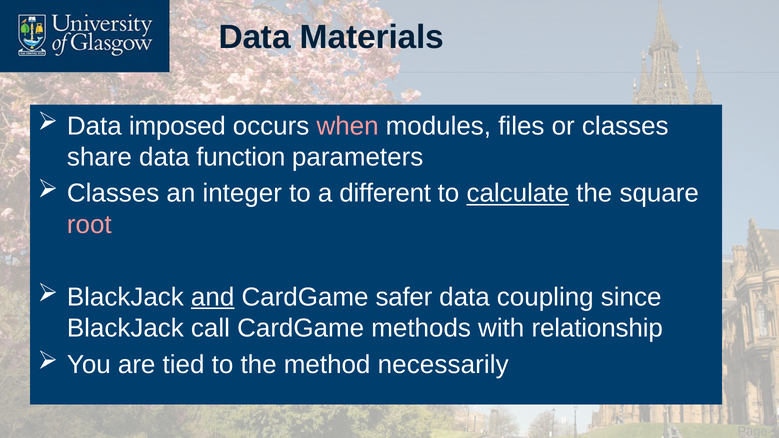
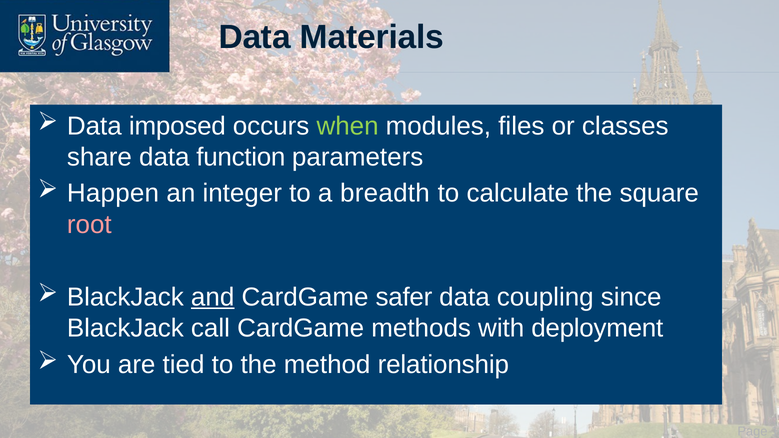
when colour: pink -> light green (348, 126)
Classes: Classes -> Happen (113, 194)
different: different -> breadth (385, 194)
calculate underline: present -> none (518, 194)
relationship: relationship -> deployment (597, 329)
necessarily: necessarily -> relationship (443, 365)
